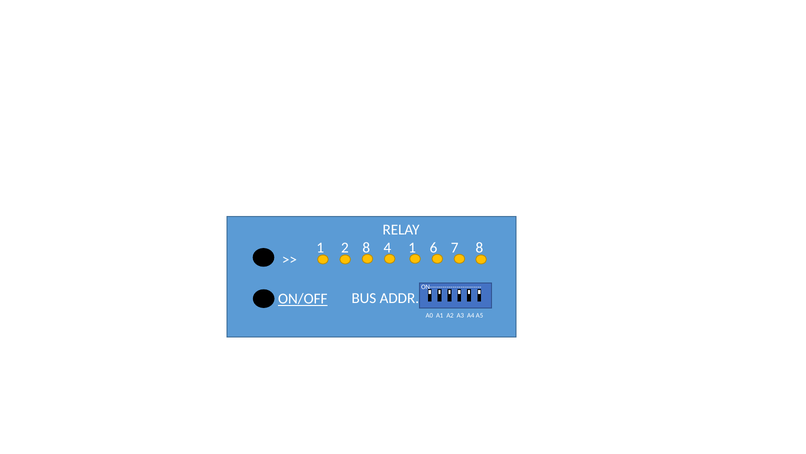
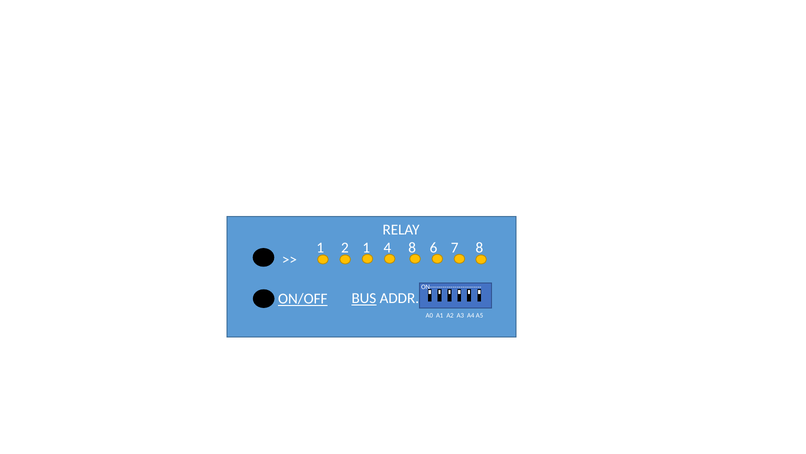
2 8: 8 -> 1 (366, 248)
4 1: 1 -> 8 (412, 248)
BUS underline: none -> present (364, 298)
